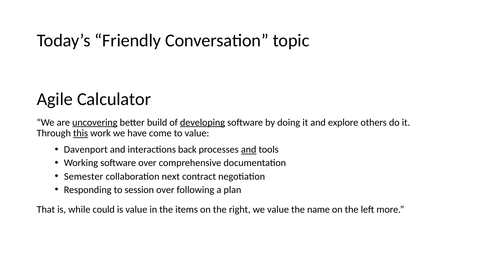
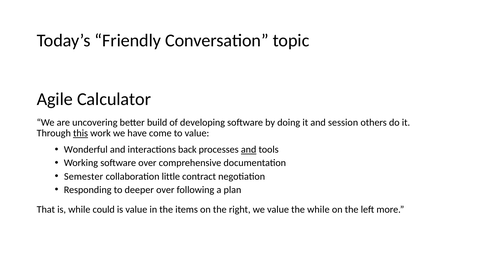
uncovering underline: present -> none (95, 122)
developing underline: present -> none (203, 122)
explore: explore -> session (343, 122)
Davenport: Davenport -> Wonderful (86, 150)
next: next -> little (171, 176)
session: session -> deeper (139, 190)
the name: name -> while (318, 210)
